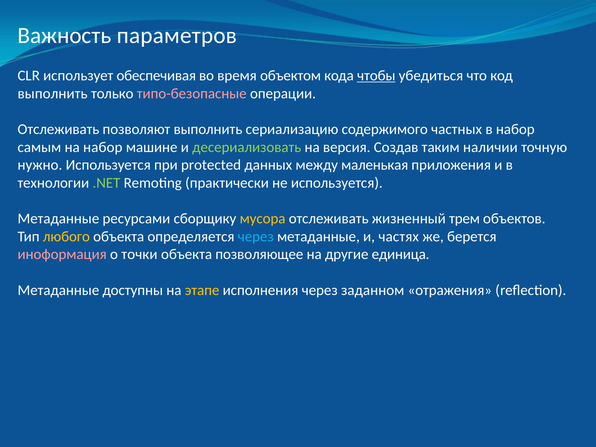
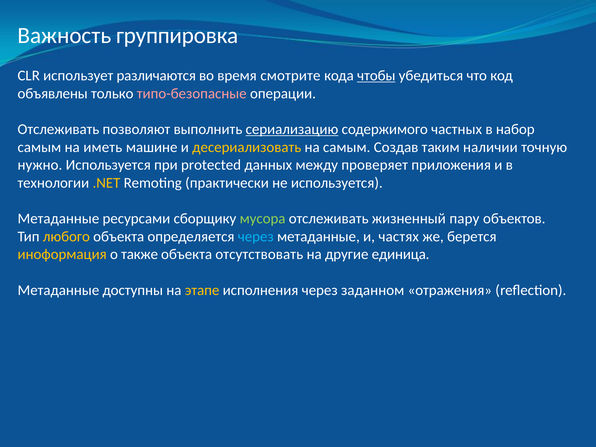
параметров: параметров -> группировка (177, 35)
обеспечивая: обеспечивая -> различаются (156, 76)
объектом: объектом -> смотрите (290, 76)
выполнить: выполнить -> объявлены (53, 93)
сериализацию underline: none -> present (292, 129)
на набор: набор -> иметь (103, 147)
десериализовать colour: light green -> yellow (247, 147)
на версия: версия -> самым (347, 147)
маленькая: маленькая -> проверяет (375, 165)
.NET colour: light green -> yellow (106, 183)
мусора colour: yellow -> light green (263, 219)
трем: трем -> пару (464, 219)
иноформация colour: pink -> yellow (62, 254)
точки: точки -> также (140, 254)
позволяющее: позволяющее -> отсутствовать (259, 254)
